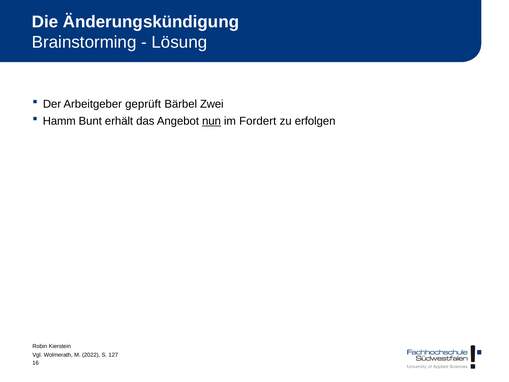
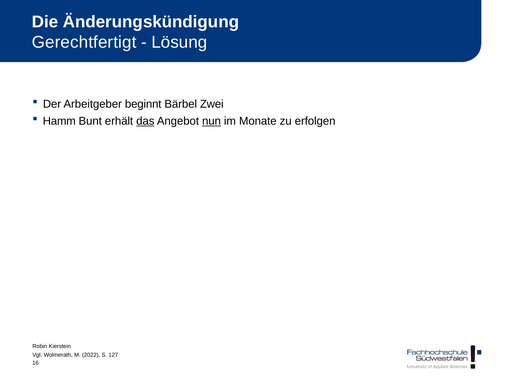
Brainstorming: Brainstorming -> Gerechtfertigt (84, 42)
geprüft: geprüft -> beginnt (143, 104)
das underline: none -> present (145, 121)
Fordert: Fordert -> Monate (258, 121)
